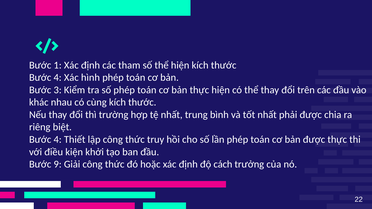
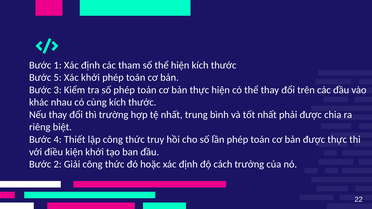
4: 4 -> 5 (58, 78)
Xác hình: hình -> khởi (90, 78)
9: 9 -> 2 (58, 164)
